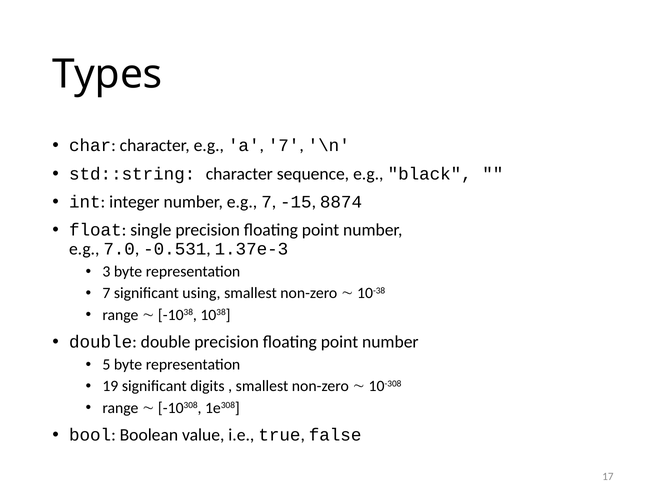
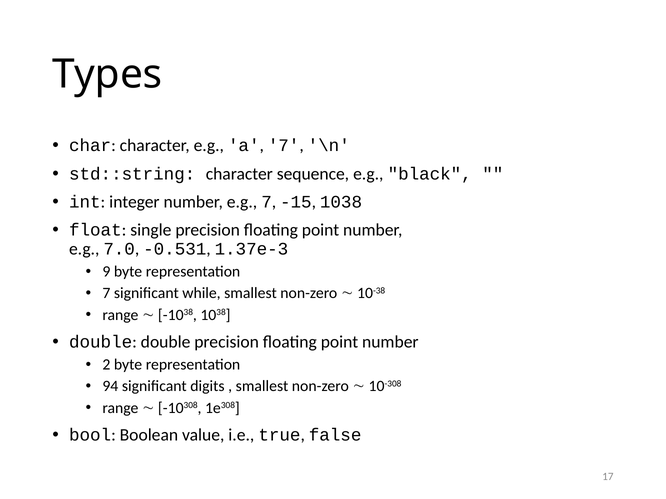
-15 8874: 8874 -> 1038 (341, 202)
3: 3 -> 9 (106, 272)
using: using -> while (201, 294)
5: 5 -> 2 (106, 365)
19: 19 -> 94 (110, 387)
